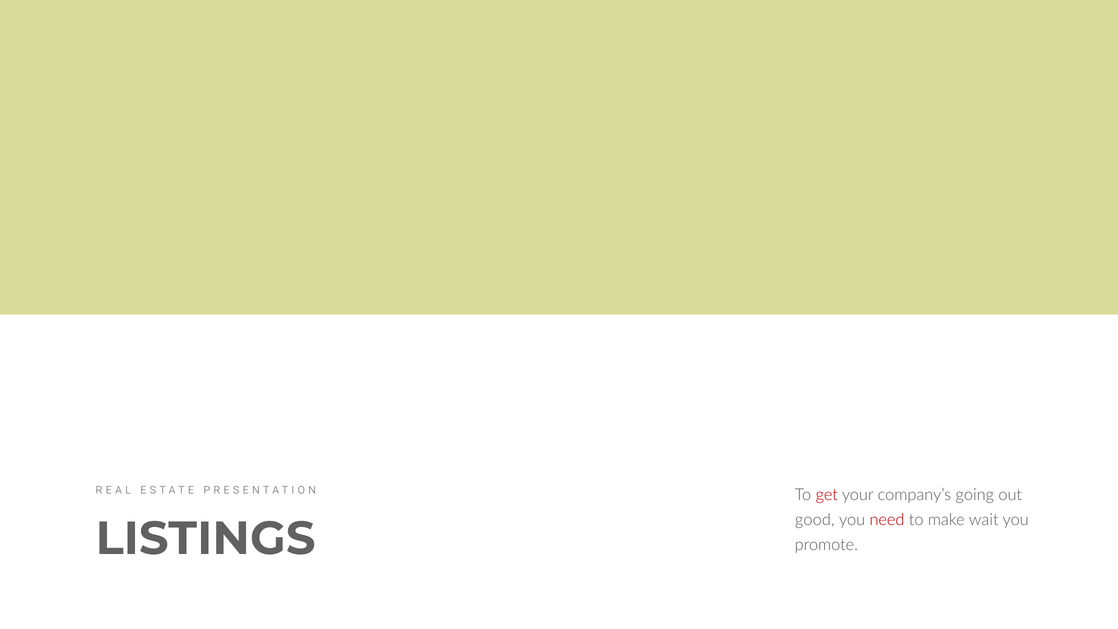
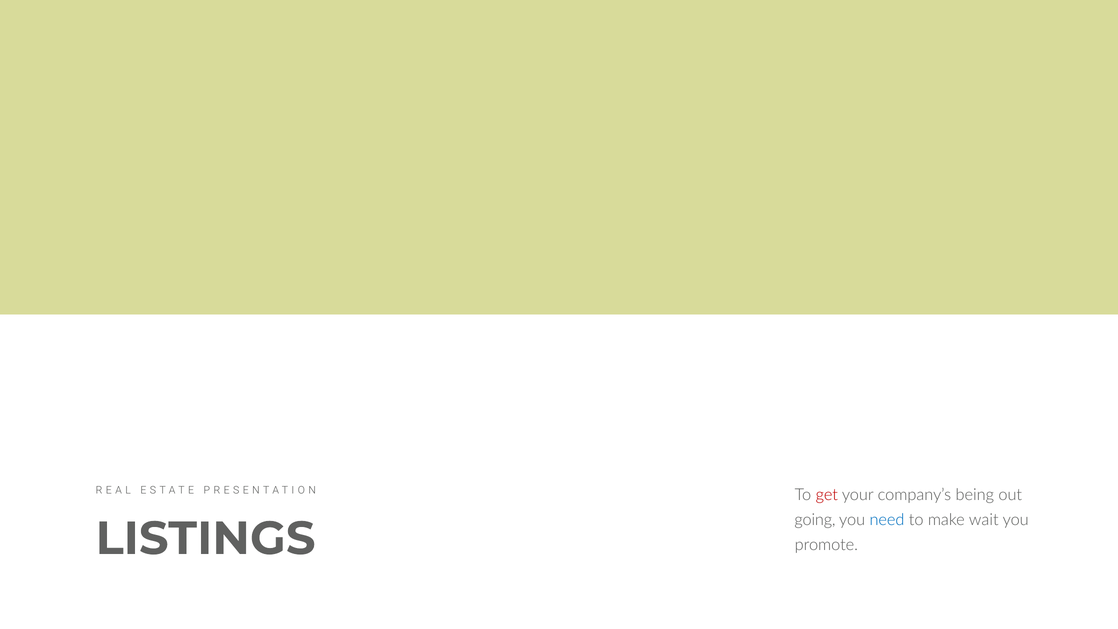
going: going -> being (975, 495)
good: good -> going (815, 520)
need colour: red -> blue (887, 520)
